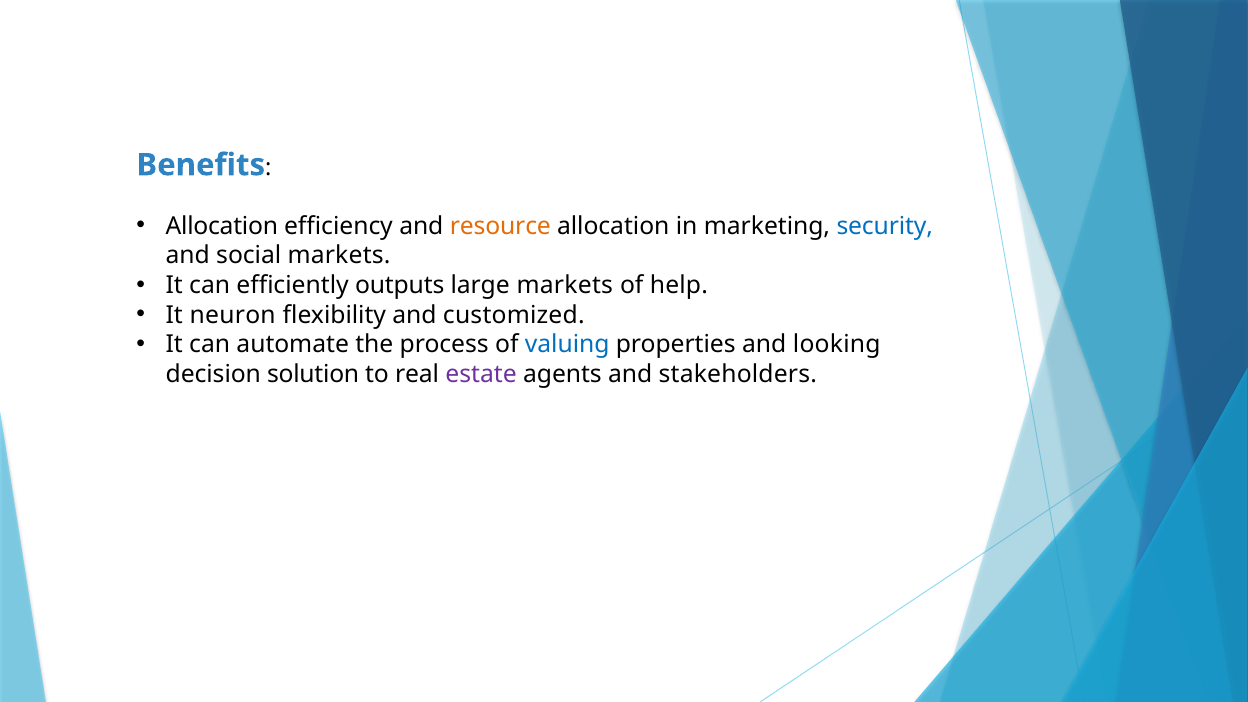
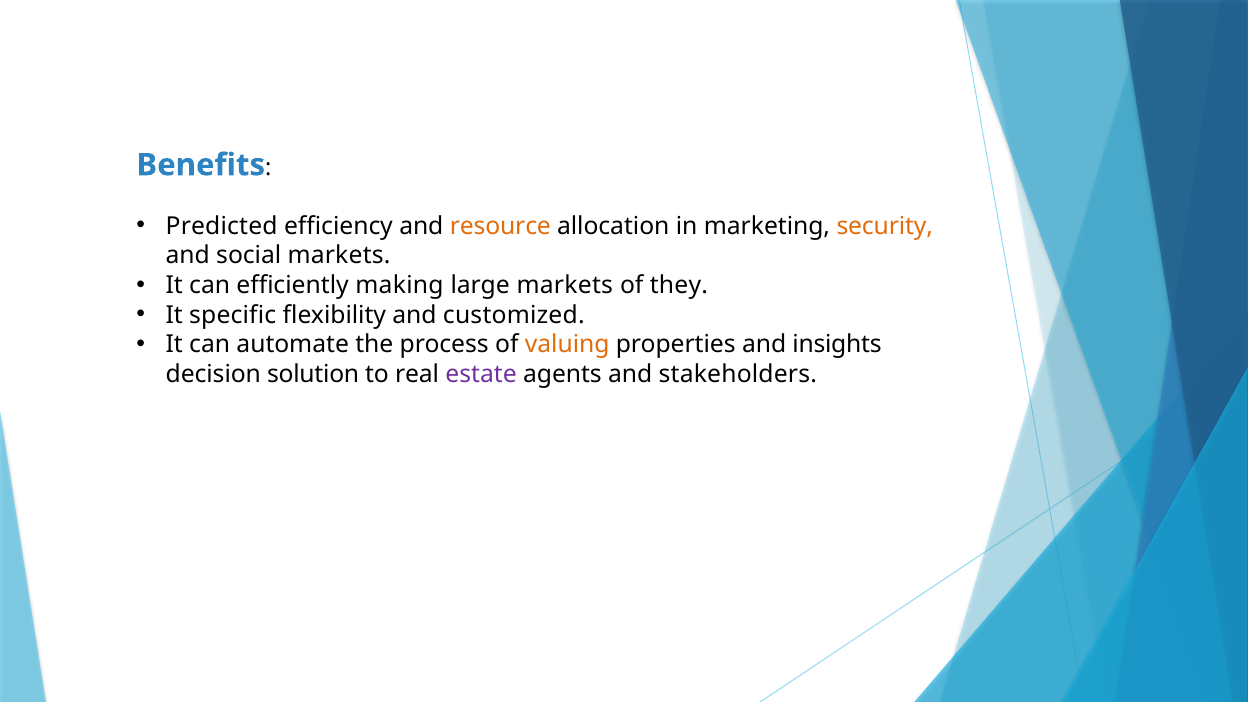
Allocation: Allocation -> Predicted (222, 226)
security colour: blue -> orange (885, 226)
outputs: outputs -> making (399, 285)
help: help -> they (679, 285)
neuron: neuron -> specific (233, 315)
valuing colour: blue -> orange (567, 345)
looking: looking -> insights (837, 345)
